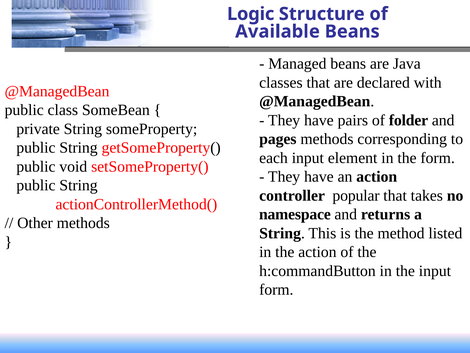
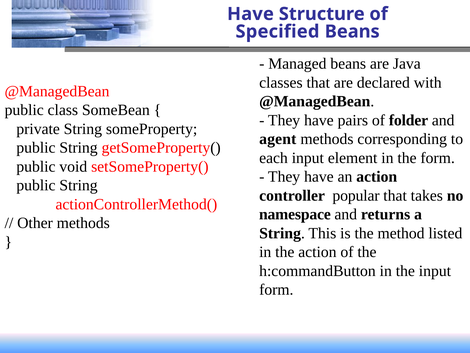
Logic: Logic -> Have (250, 14)
Available: Available -> Specified (277, 31)
pages: pages -> agent (278, 139)
